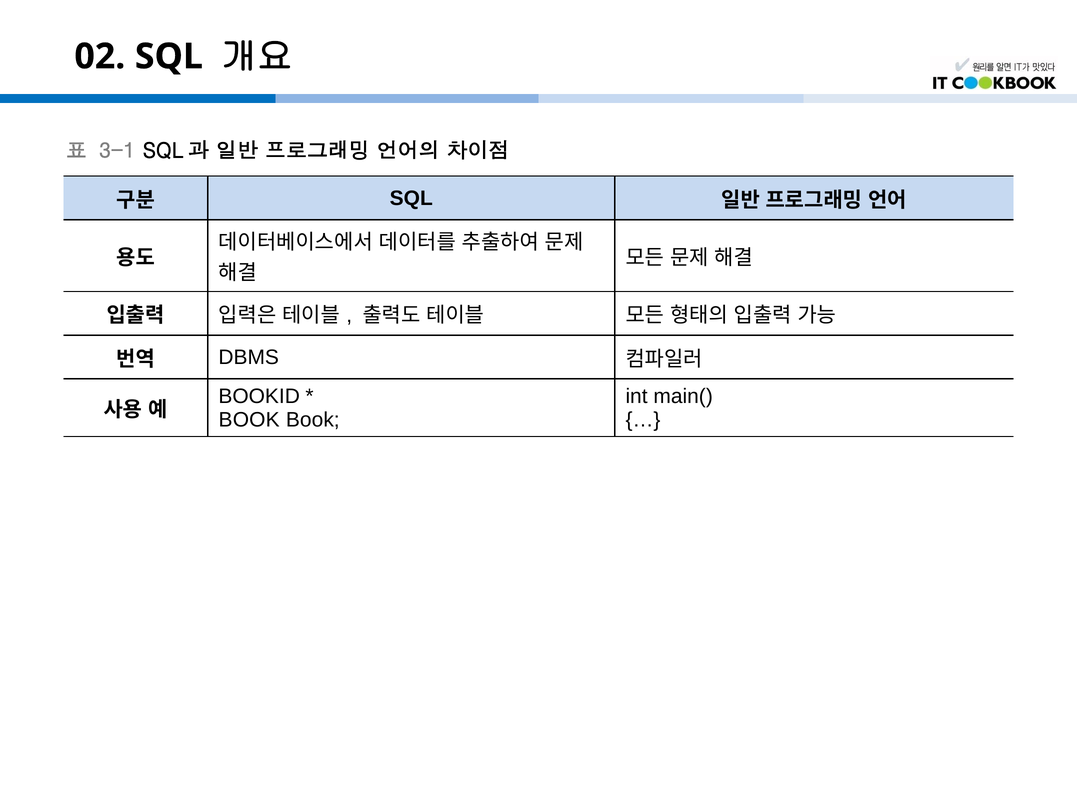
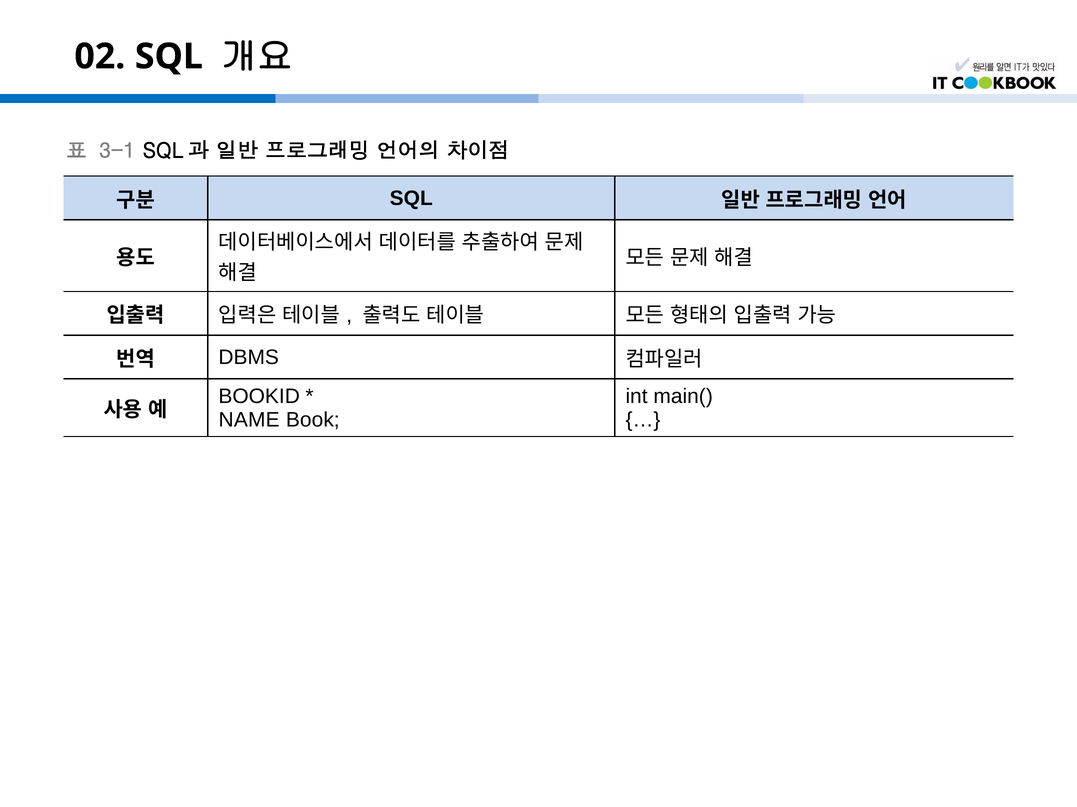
BOOK: BOOK -> NAME (249, 420)
